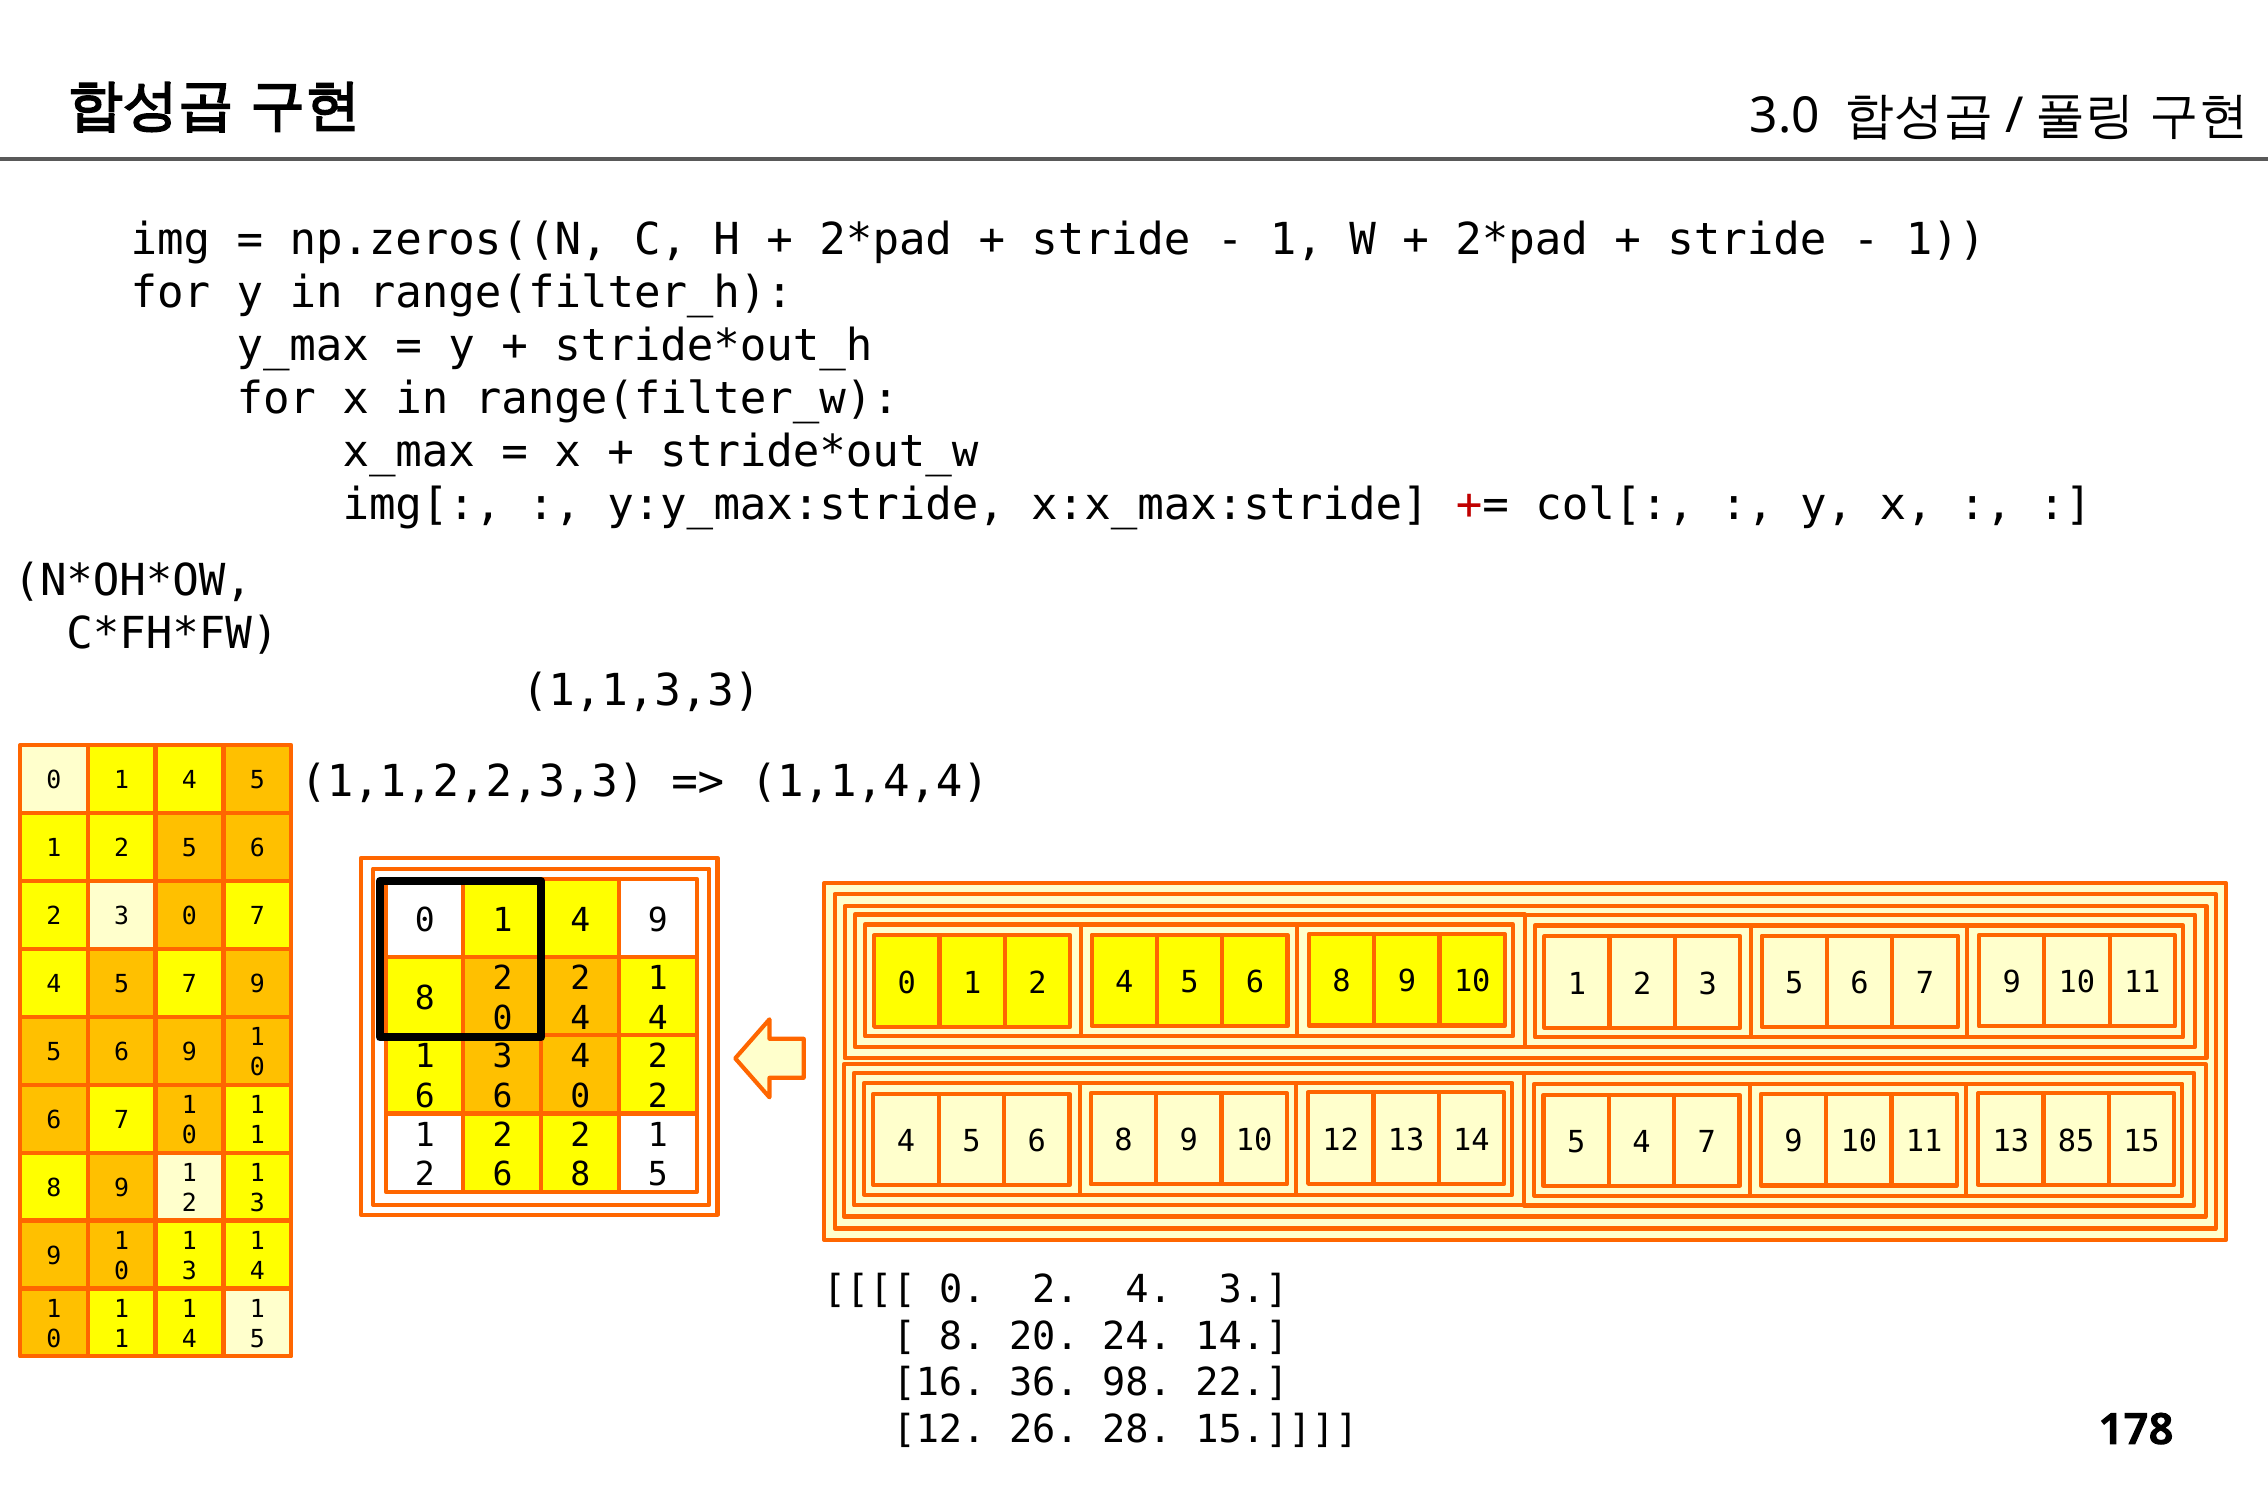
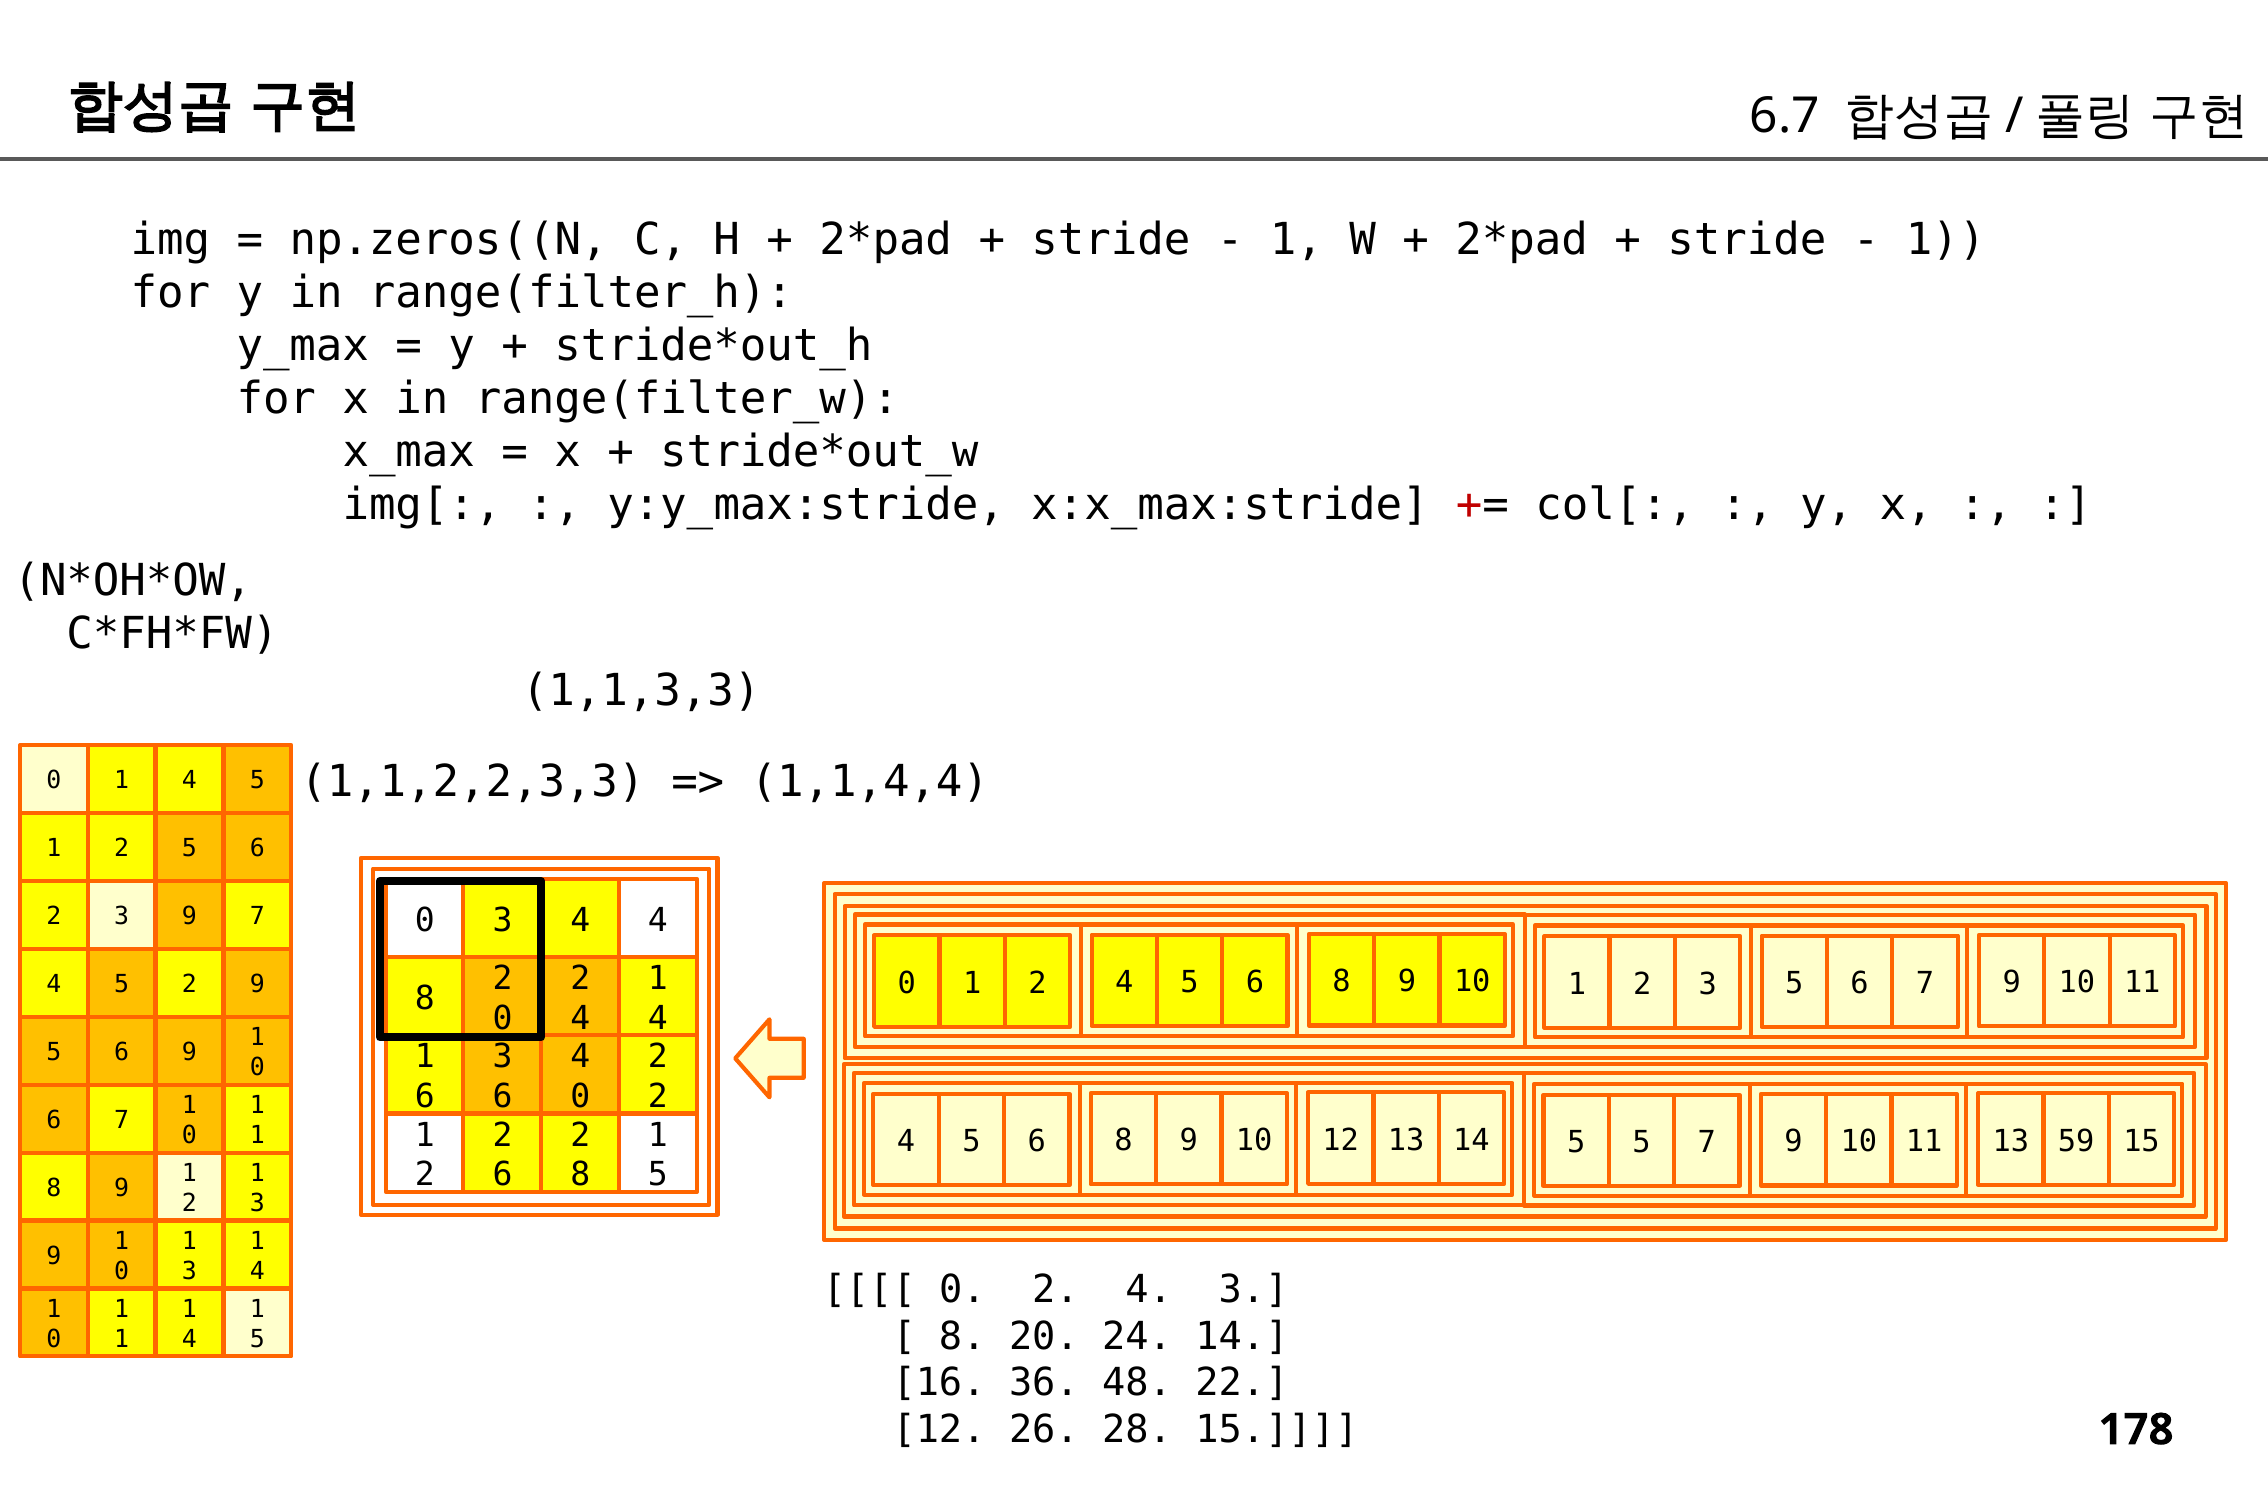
3.0: 3.0 -> 6.7 (1785, 116)
2 3 0: 0 -> 9 (189, 916)
1: 1 -> 3 (503, 920)
4 9: 9 -> 4 (658, 920)
5 7: 7 -> 2 (189, 984)
5 4: 4 -> 5 (1641, 1142)
85: 85 -> 59 (2076, 1141)
98: 98 -> 48 (1137, 1383)
